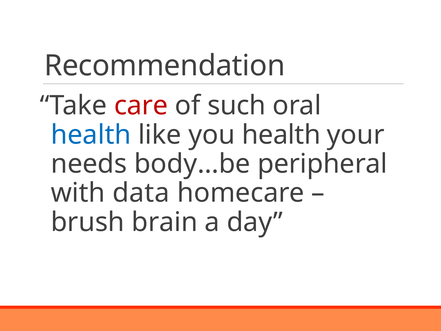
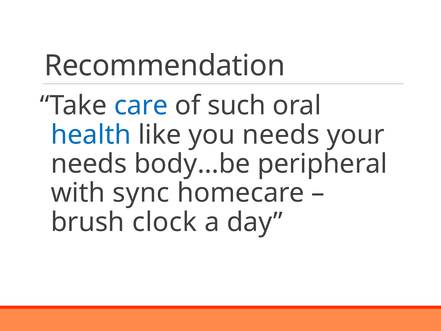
care colour: red -> blue (141, 106)
you health: health -> needs (281, 135)
data: data -> sync (141, 193)
brain: brain -> clock (164, 222)
